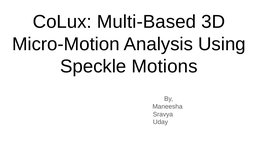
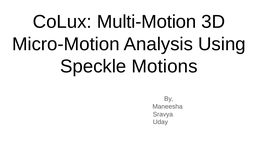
Multi-Based: Multi-Based -> Multi-Motion (147, 22)
